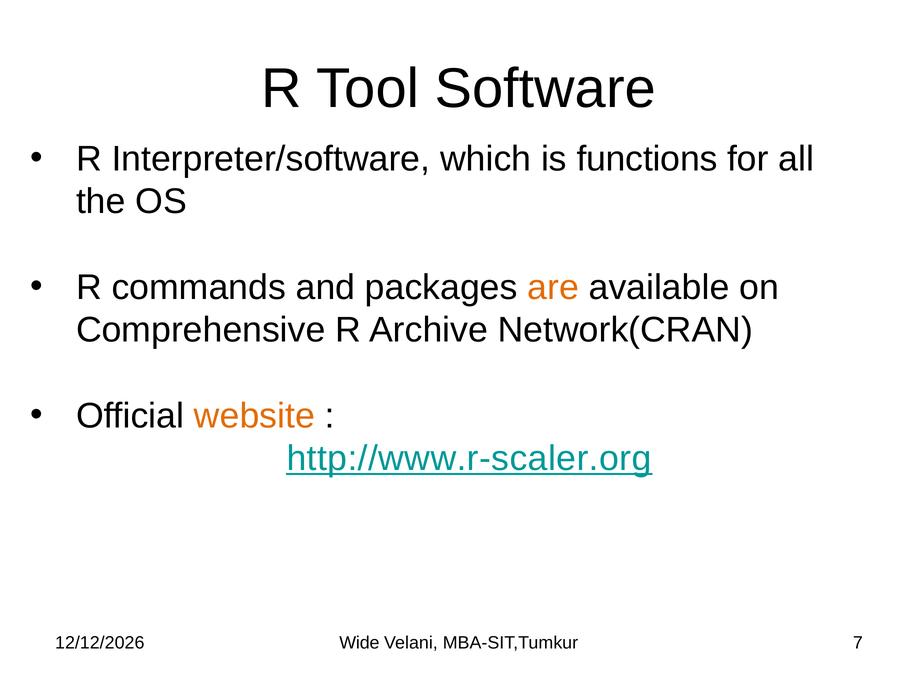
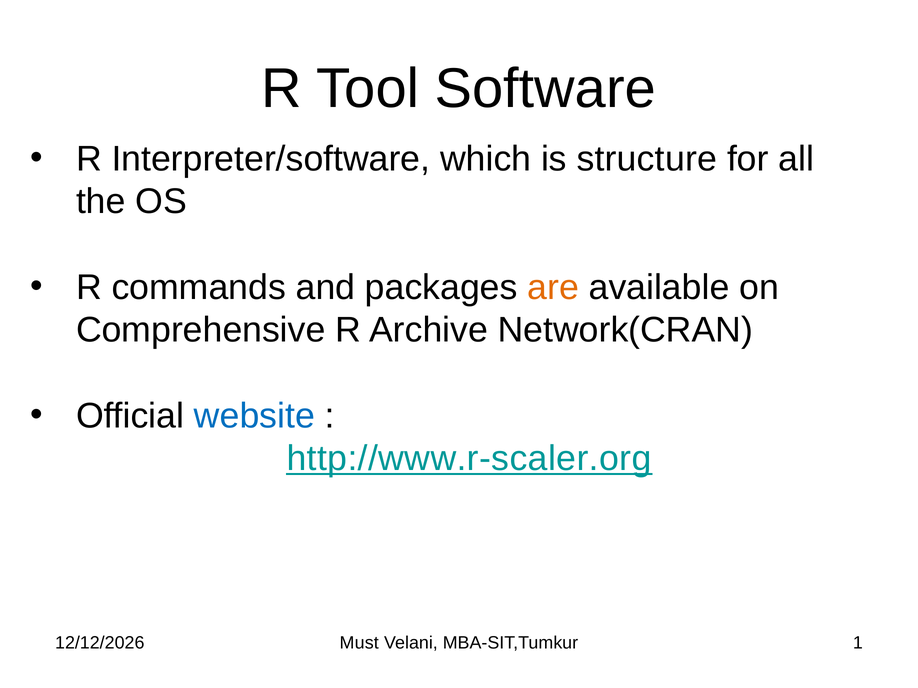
functions: functions -> structure (647, 159)
website colour: orange -> blue (254, 416)
Wide: Wide -> Must (359, 644)
7: 7 -> 1 (858, 644)
